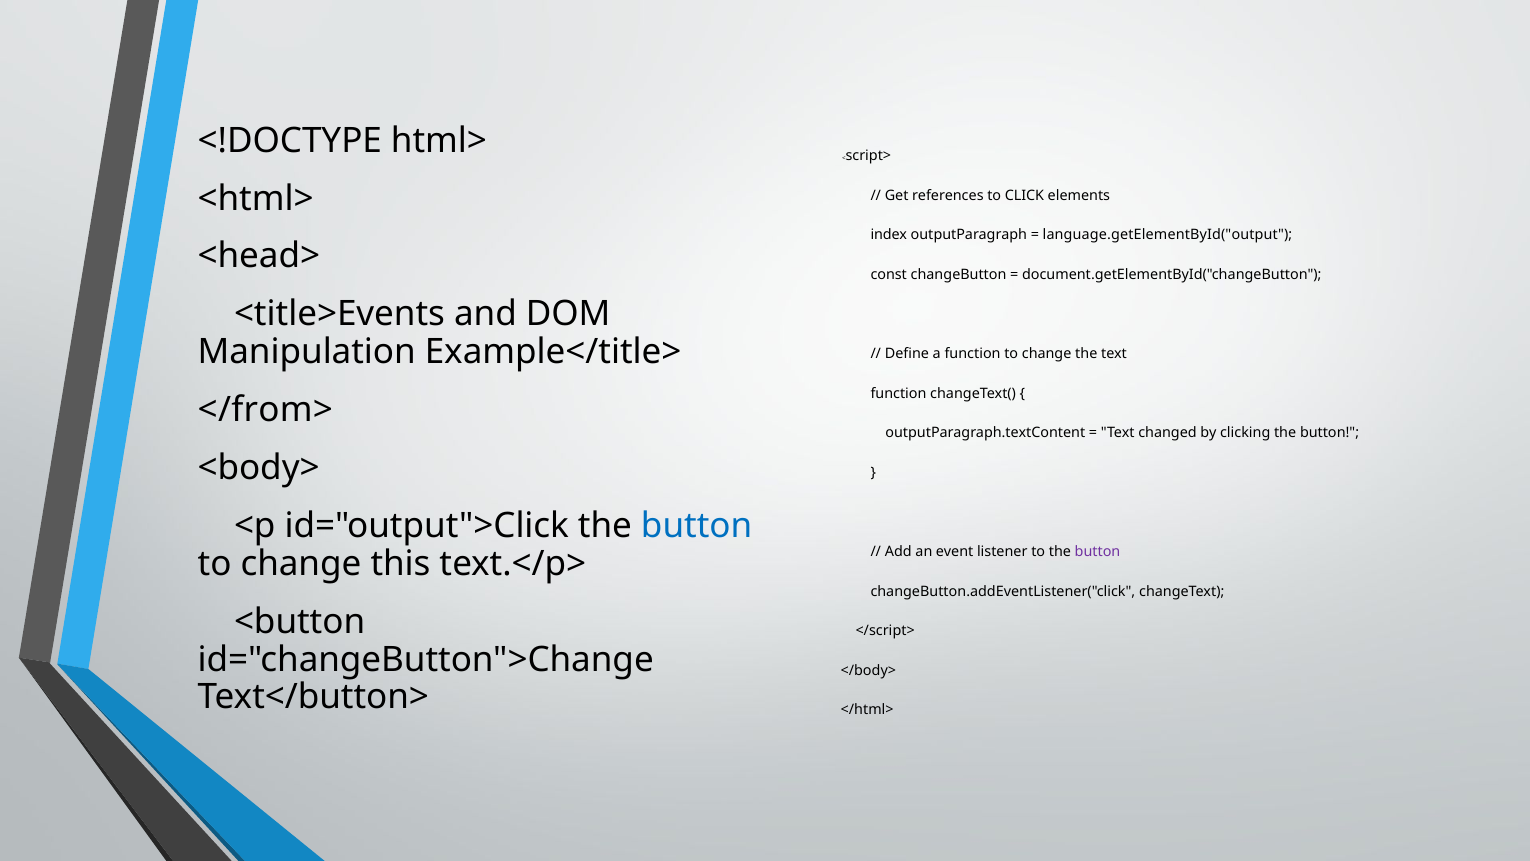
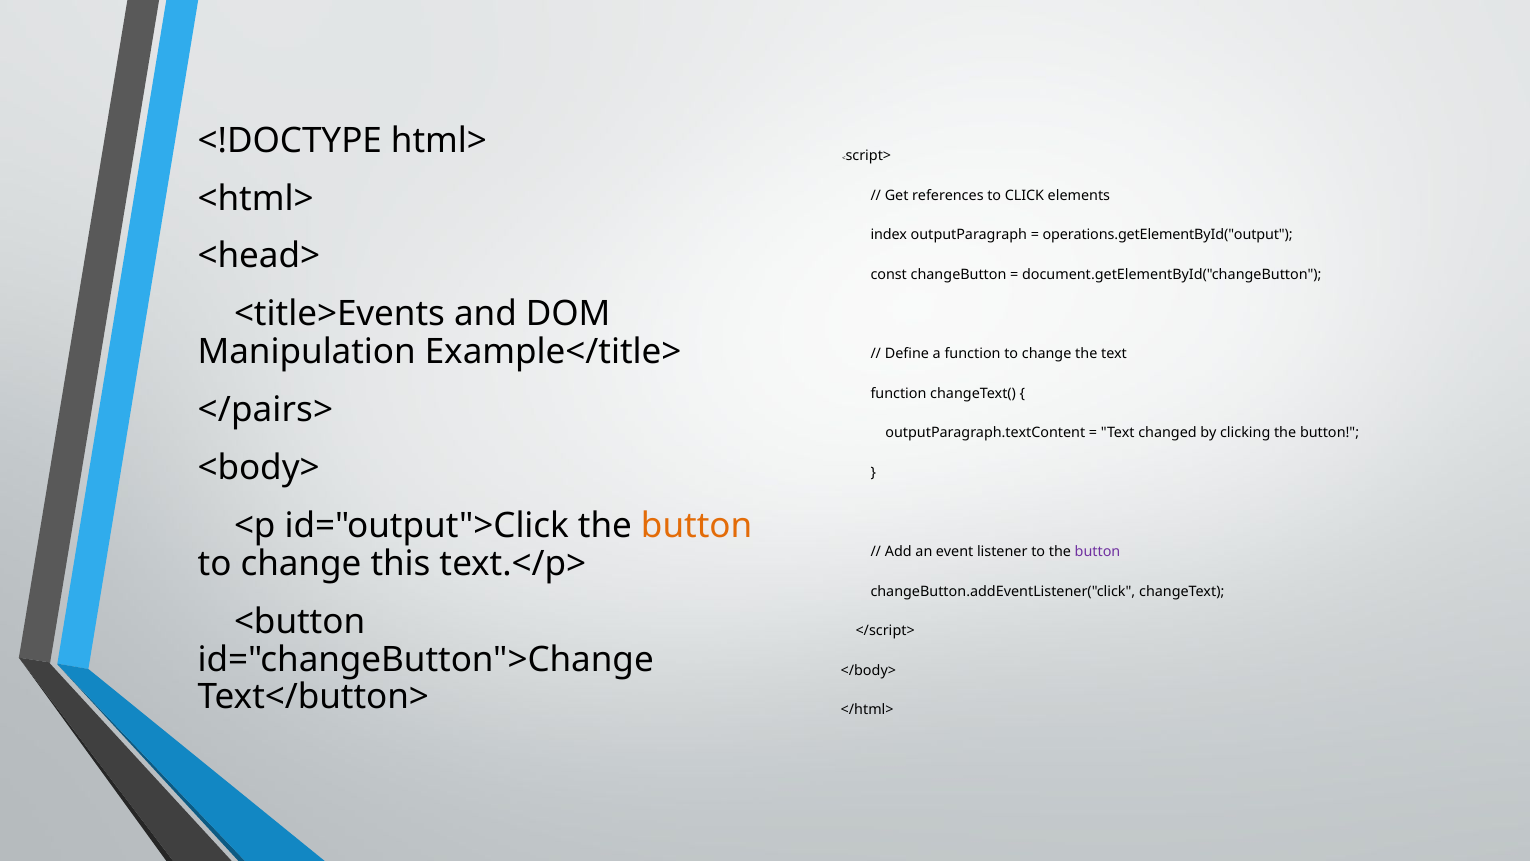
language.getElementById("output: language.getElementById("output -> operations.getElementById("output (1168, 235)
</from>: </from> -> </pairs> (265, 410)
button colour: blue -> orange (697, 526)
